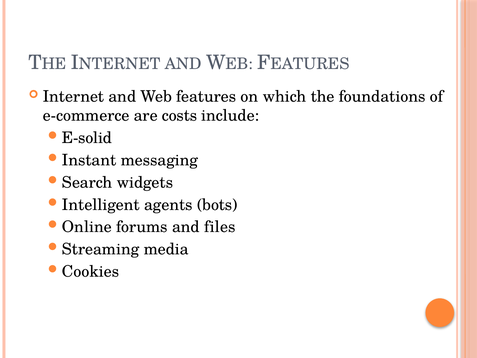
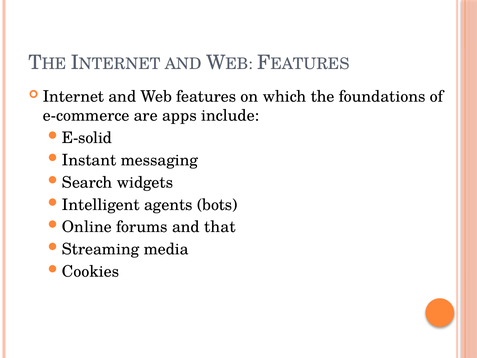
costs: costs -> apps (179, 116)
files: files -> that (220, 227)
